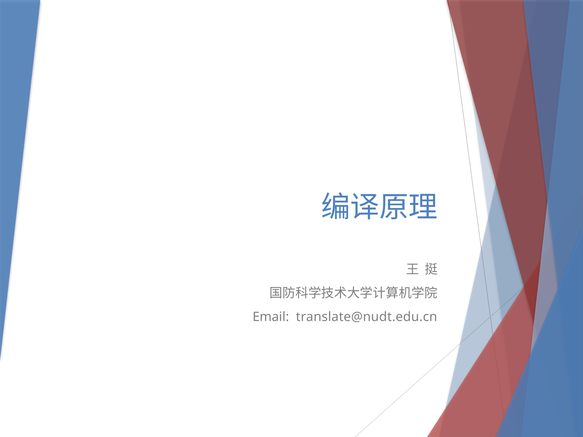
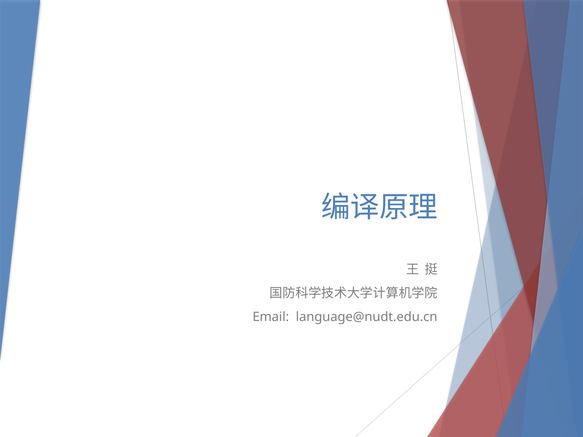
translate@nudt.edu.cn: translate@nudt.edu.cn -> language@nudt.edu.cn (367, 317)
